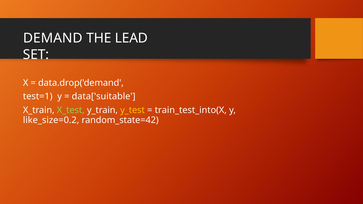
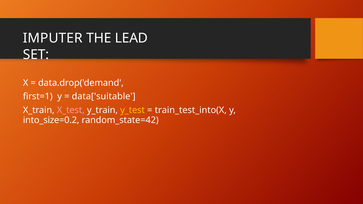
DEMAND: DEMAND -> IMPUTER (53, 38)
test=1: test=1 -> first=1 (38, 97)
X_test colour: light green -> pink (71, 110)
like_size=0.2: like_size=0.2 -> into_size=0.2 (51, 120)
